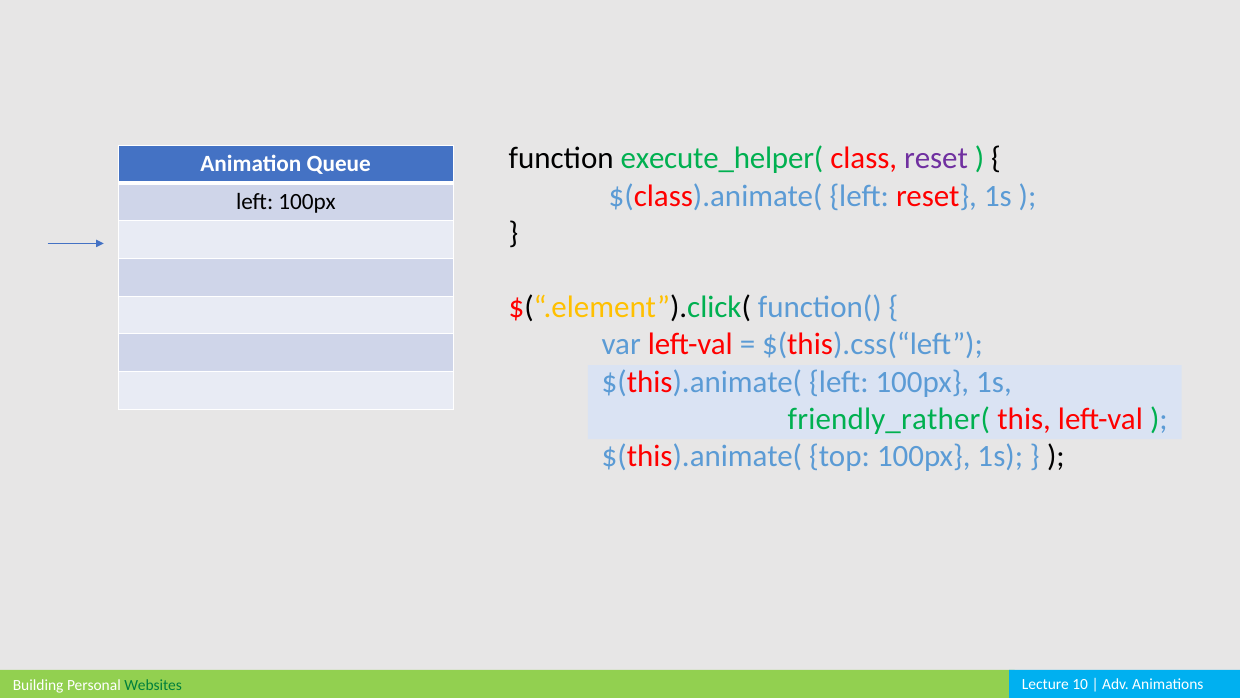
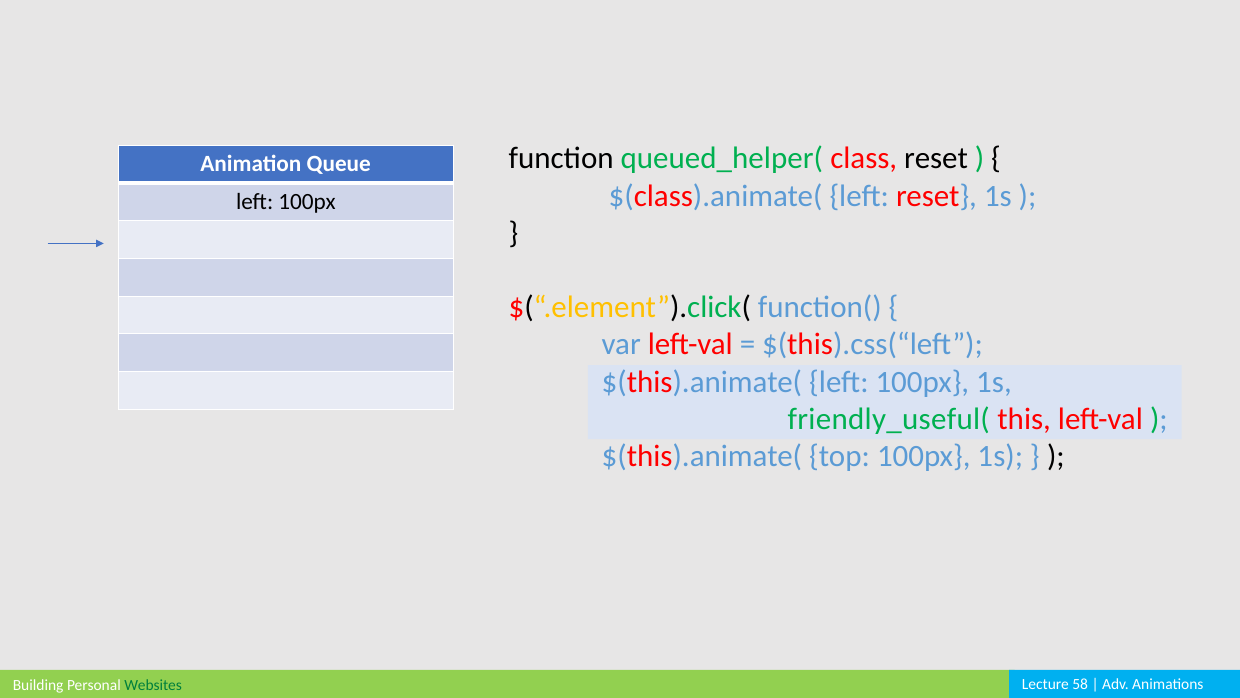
execute_helper(: execute_helper( -> queued_helper( (722, 158)
reset colour: purple -> black (936, 158)
friendly_rather(: friendly_rather( -> friendly_useful( (889, 419)
10: 10 -> 58 (1080, 684)
